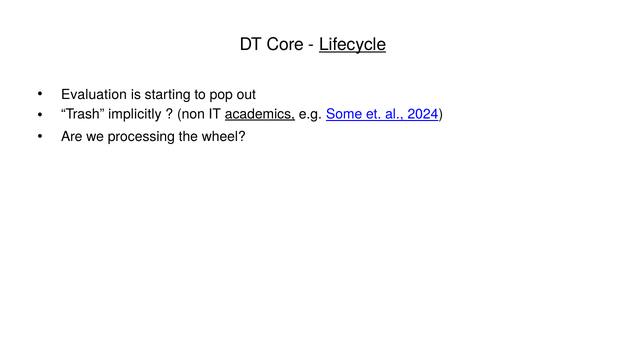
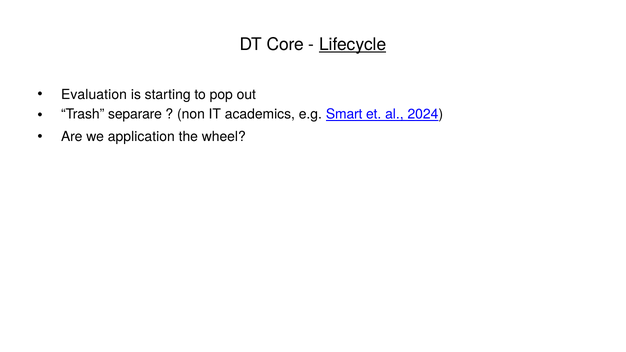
implicitly: implicitly -> separare (135, 114)
academics underline: present -> none (260, 114)
Some: Some -> Smart (344, 114)
processing: processing -> application (141, 137)
